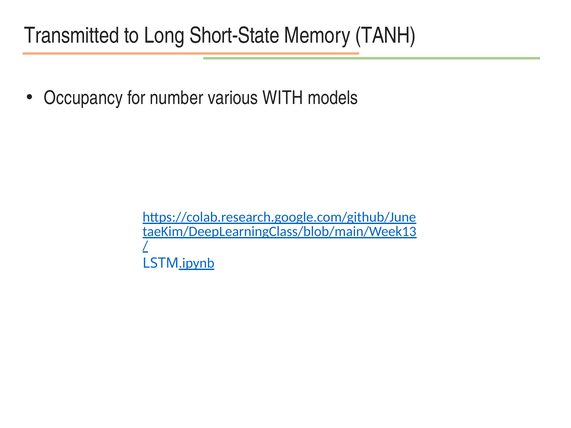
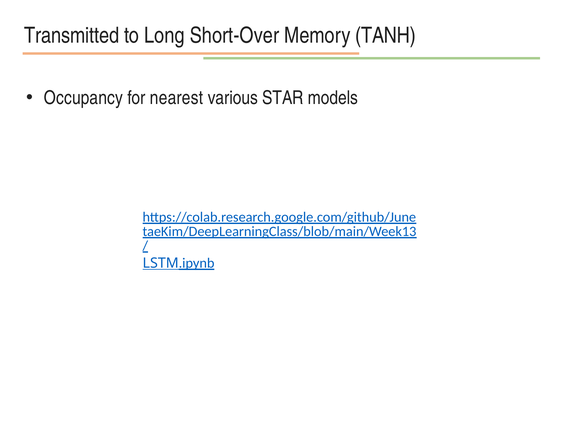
Short-State: Short-State -> Short-Over (234, 35)
number: number -> nearest (177, 98)
WITH: WITH -> STAR (283, 98)
LSTM underline: none -> present (161, 263)
